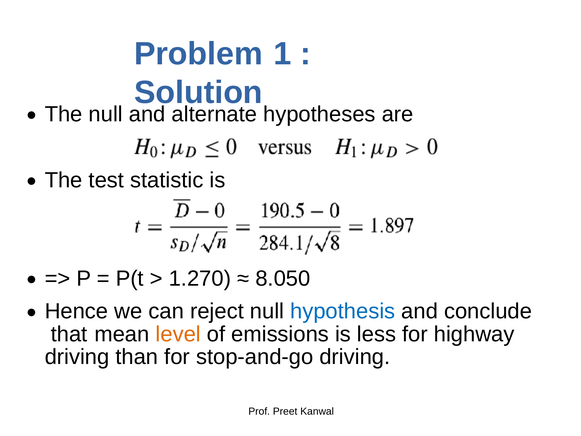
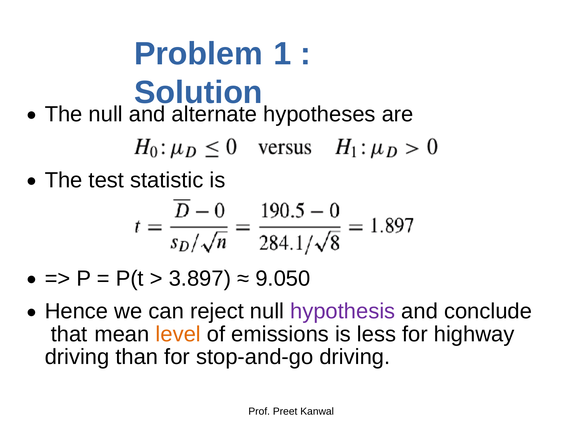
1.270: 1.270 -> 3.897 (200, 278)
8.050: 8.050 -> 9.050 (283, 278)
hypothesis colour: blue -> purple (343, 311)
